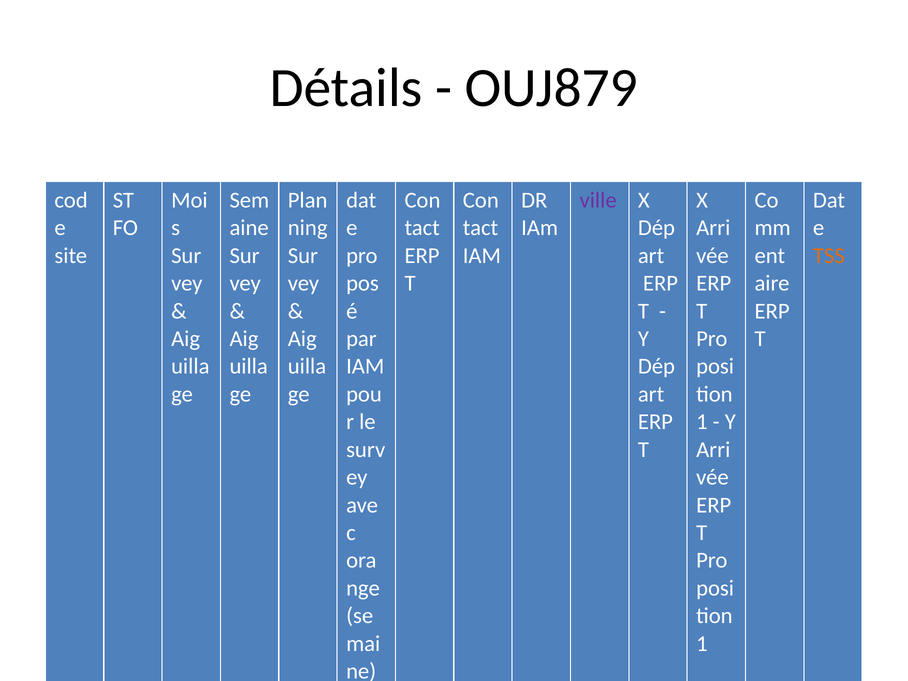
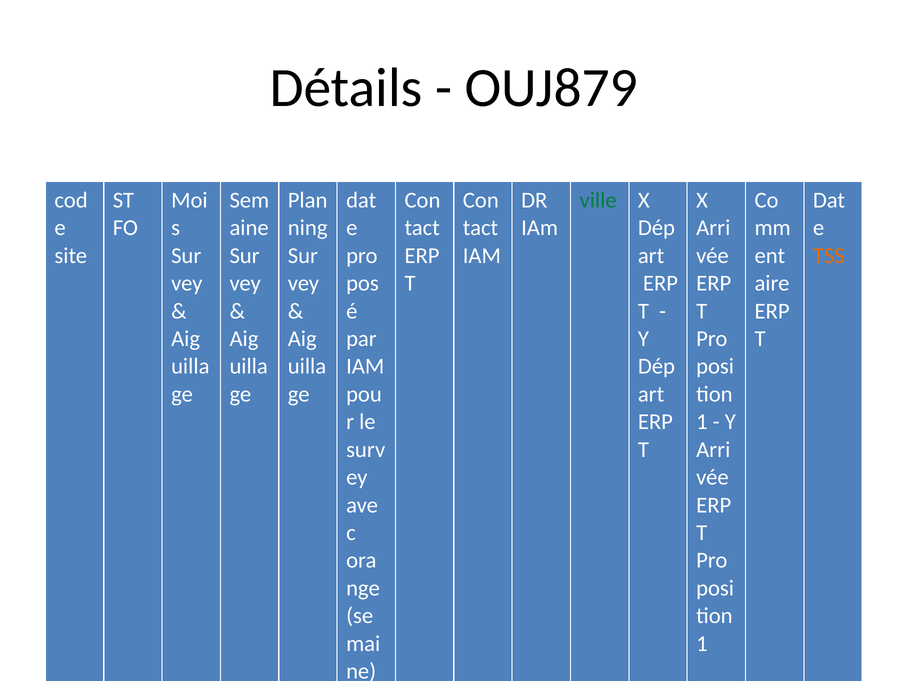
ville colour: purple -> green (598, 200)
